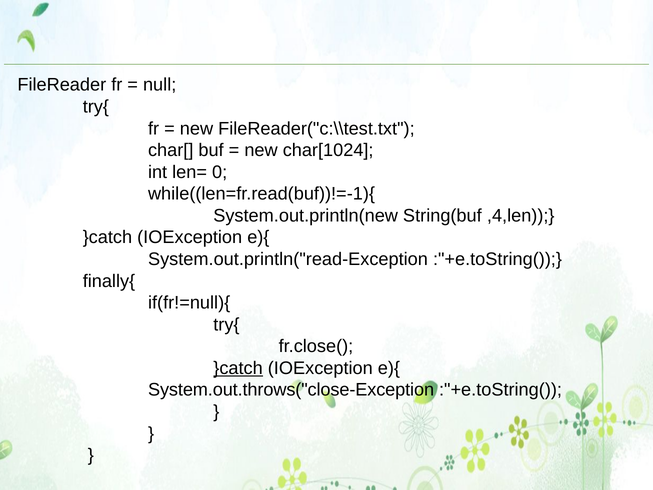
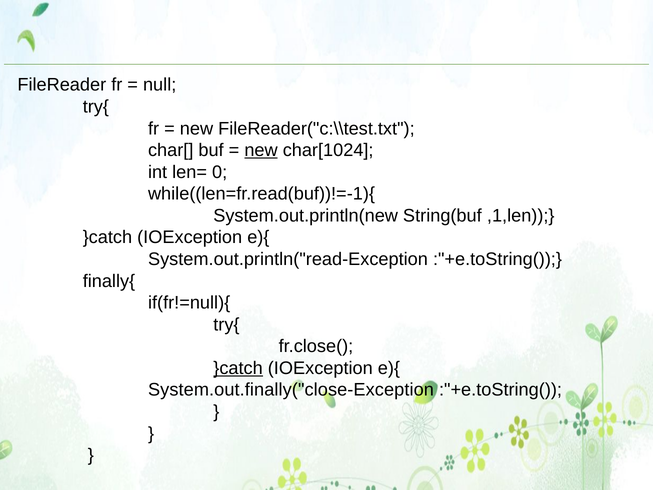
new underline: none -> present (261, 150)
,4,len: ,4,len -> ,1,len (521, 216)
System.out.throws("close-Exception: System.out.throws("close-Exception -> System.out.finally("close-Exception (291, 390)
